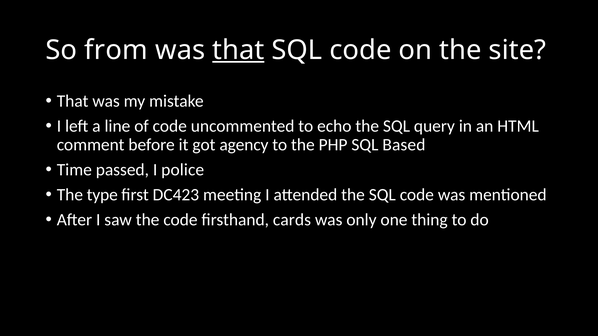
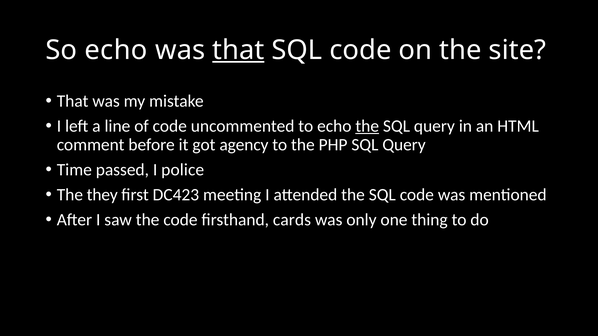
So from: from -> echo (116, 50)
the underline: none -> present (367, 126)
PHP SQL Based: Based -> Query (404, 145)
type: type -> they (102, 195)
